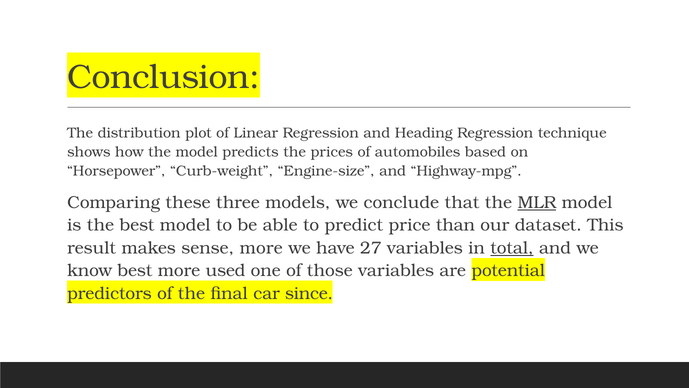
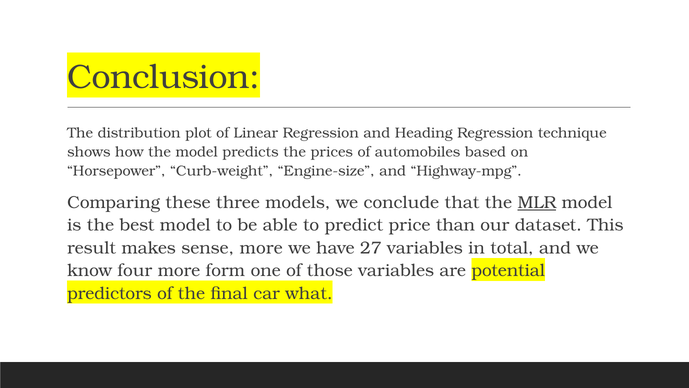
total underline: present -> none (512, 248)
know best: best -> four (135, 270)
used: used -> form (225, 270)
since: since -> what (309, 293)
